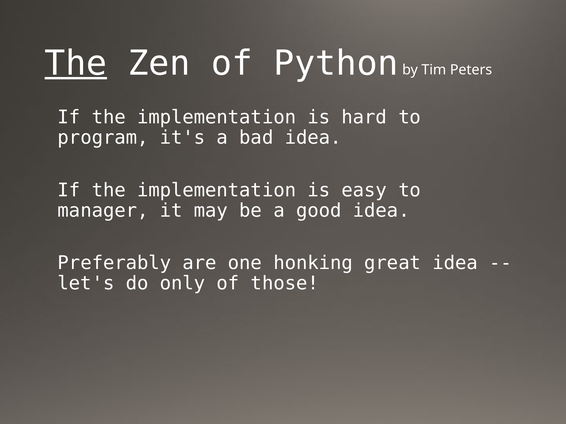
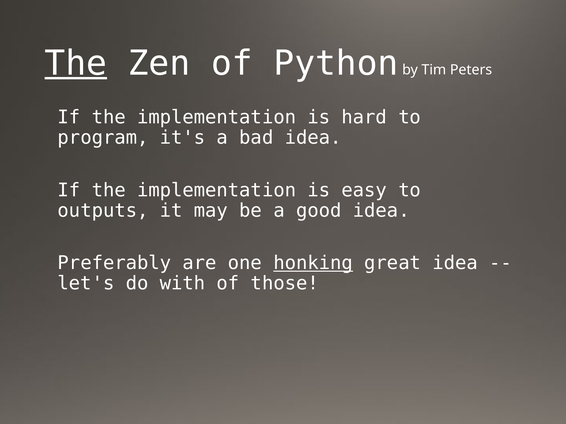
manager: manager -> outputs (103, 211)
honking underline: none -> present (313, 263)
only: only -> with (183, 284)
